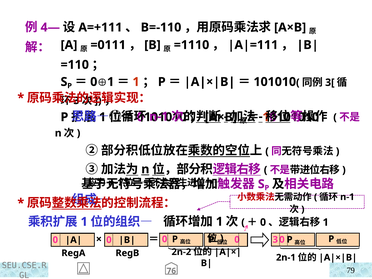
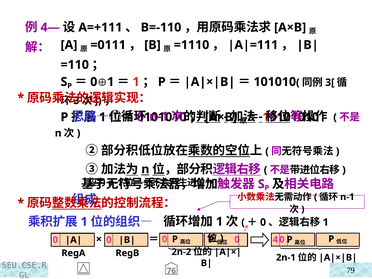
0 3: 3 -> 4 (275, 240)
